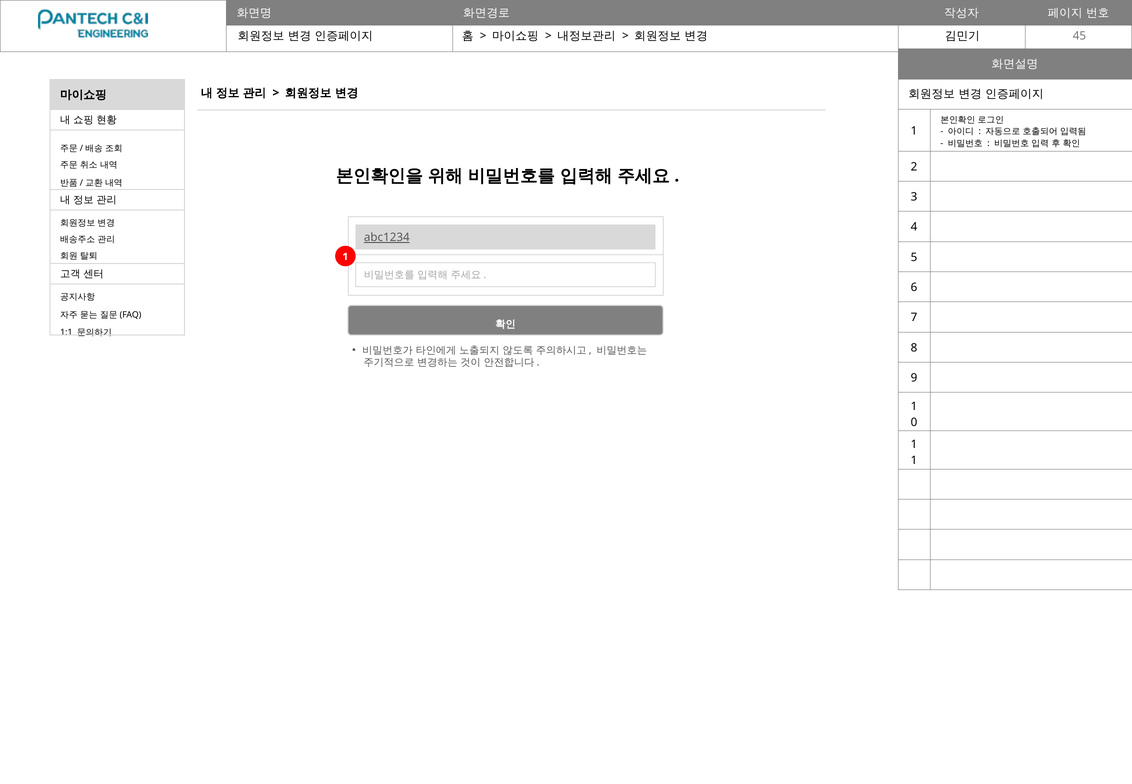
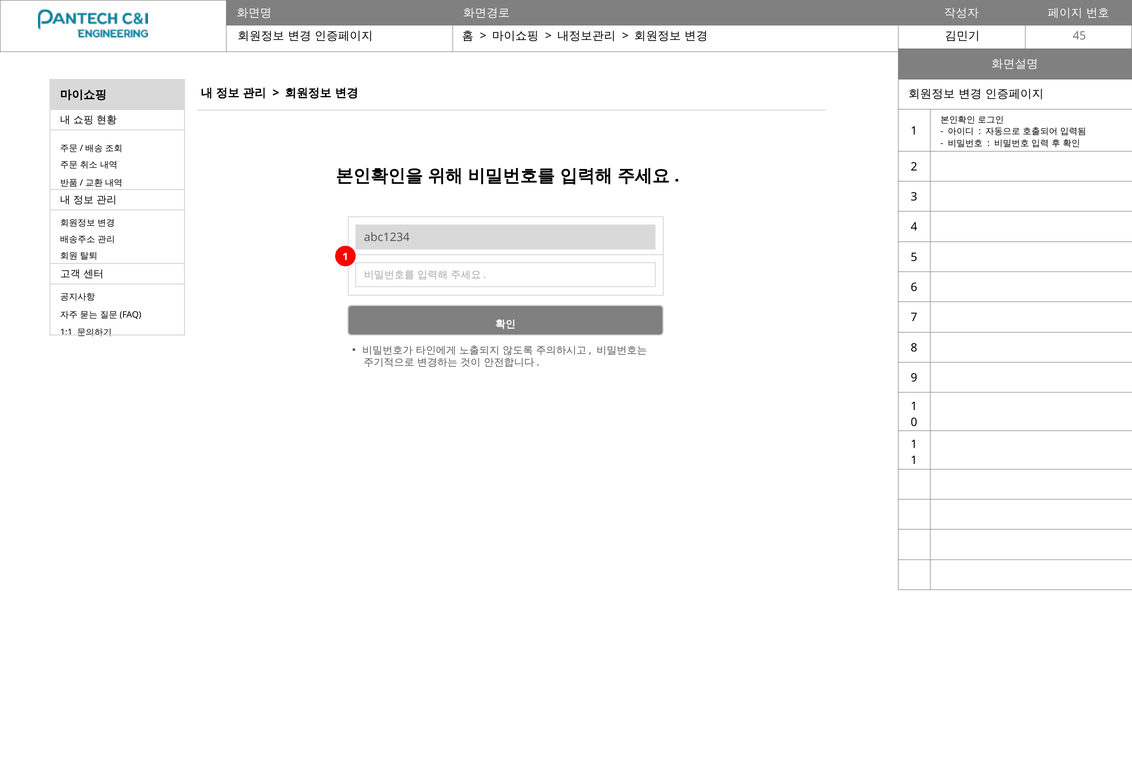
abc1234 underline: present -> none (387, 237)
